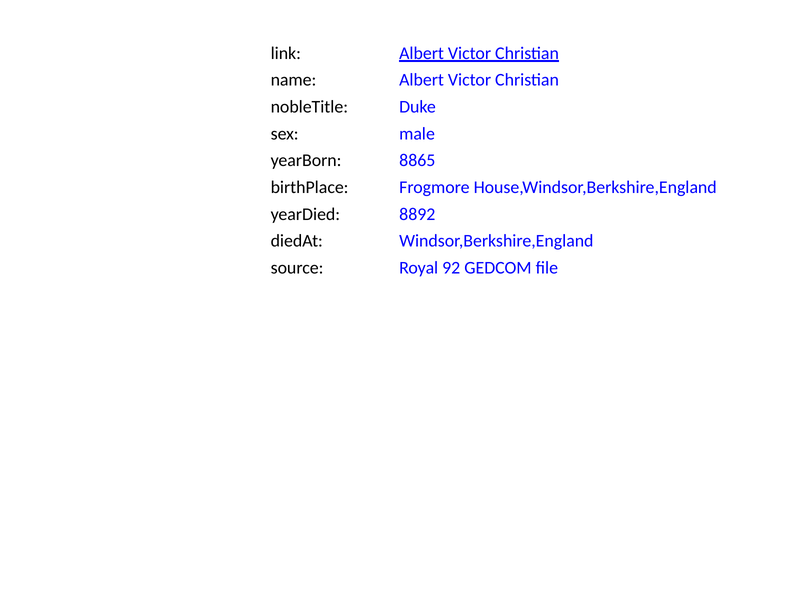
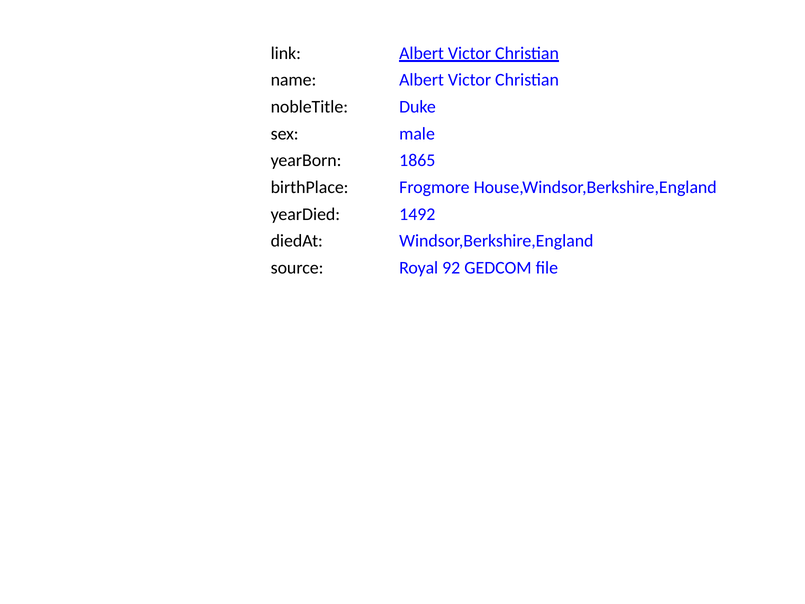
8865: 8865 -> 1865 (417, 160)
8892: 8892 -> 1492 (417, 214)
